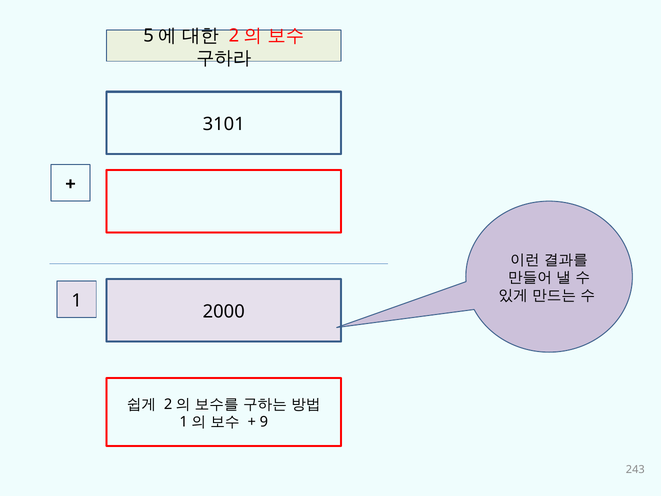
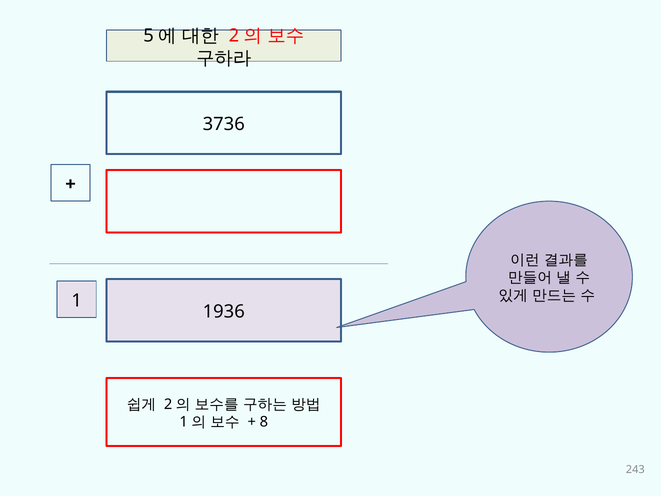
3101: 3101 -> 3736 (224, 124)
2000: 2000 -> 1936 (224, 312)
9: 9 -> 8 (264, 422)
